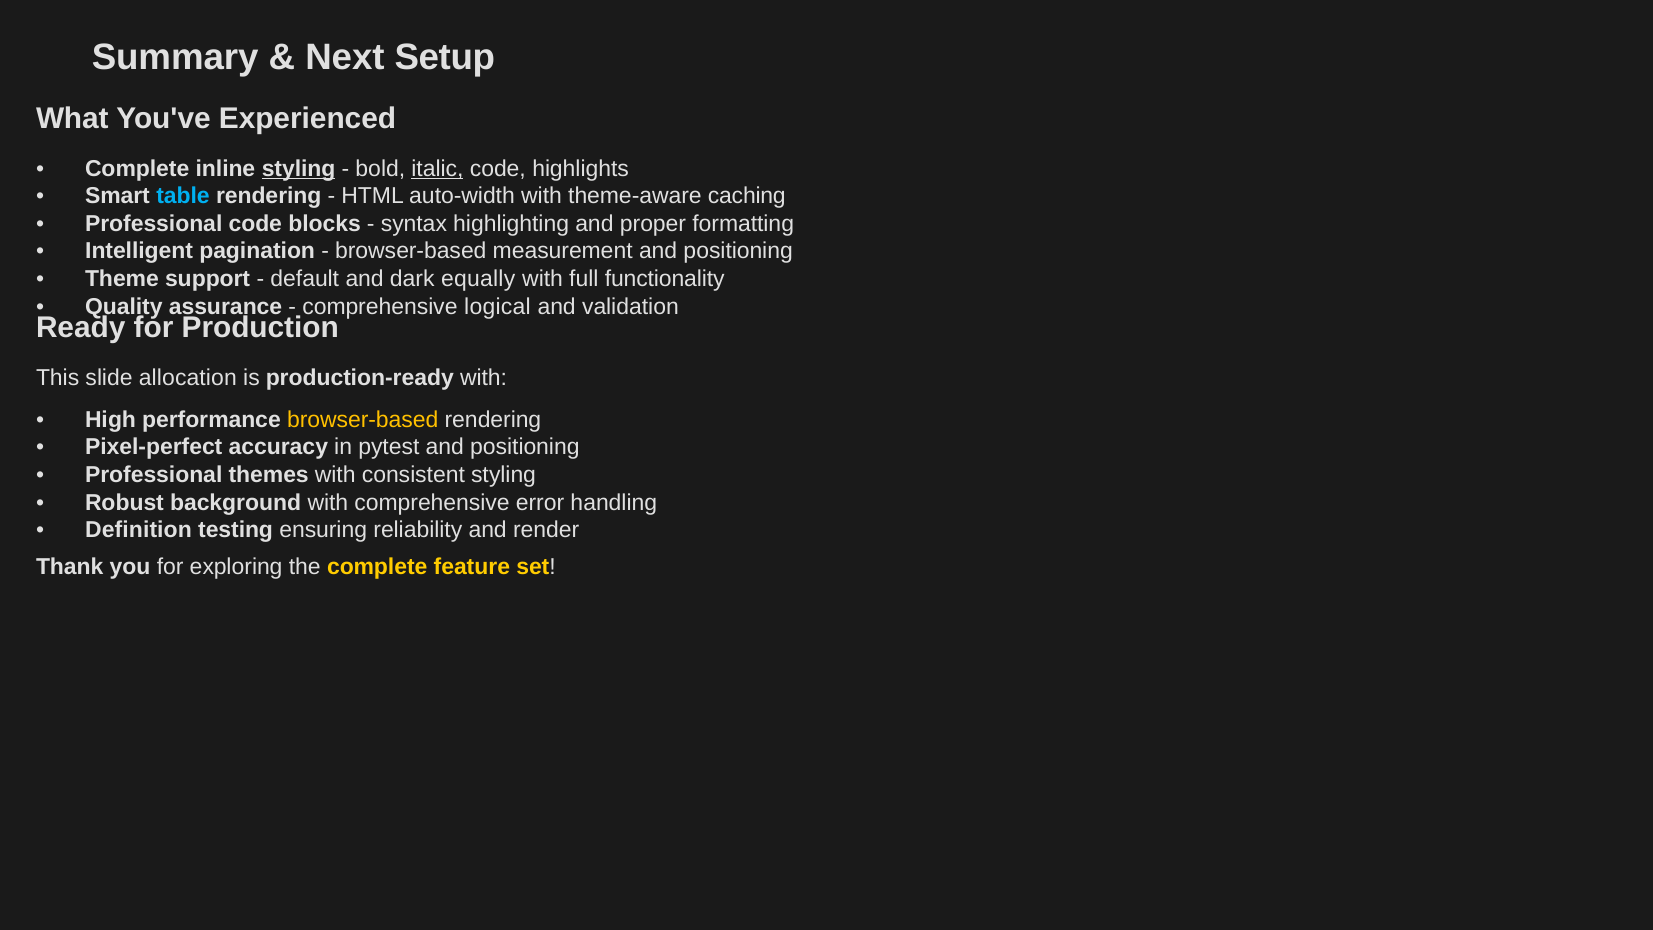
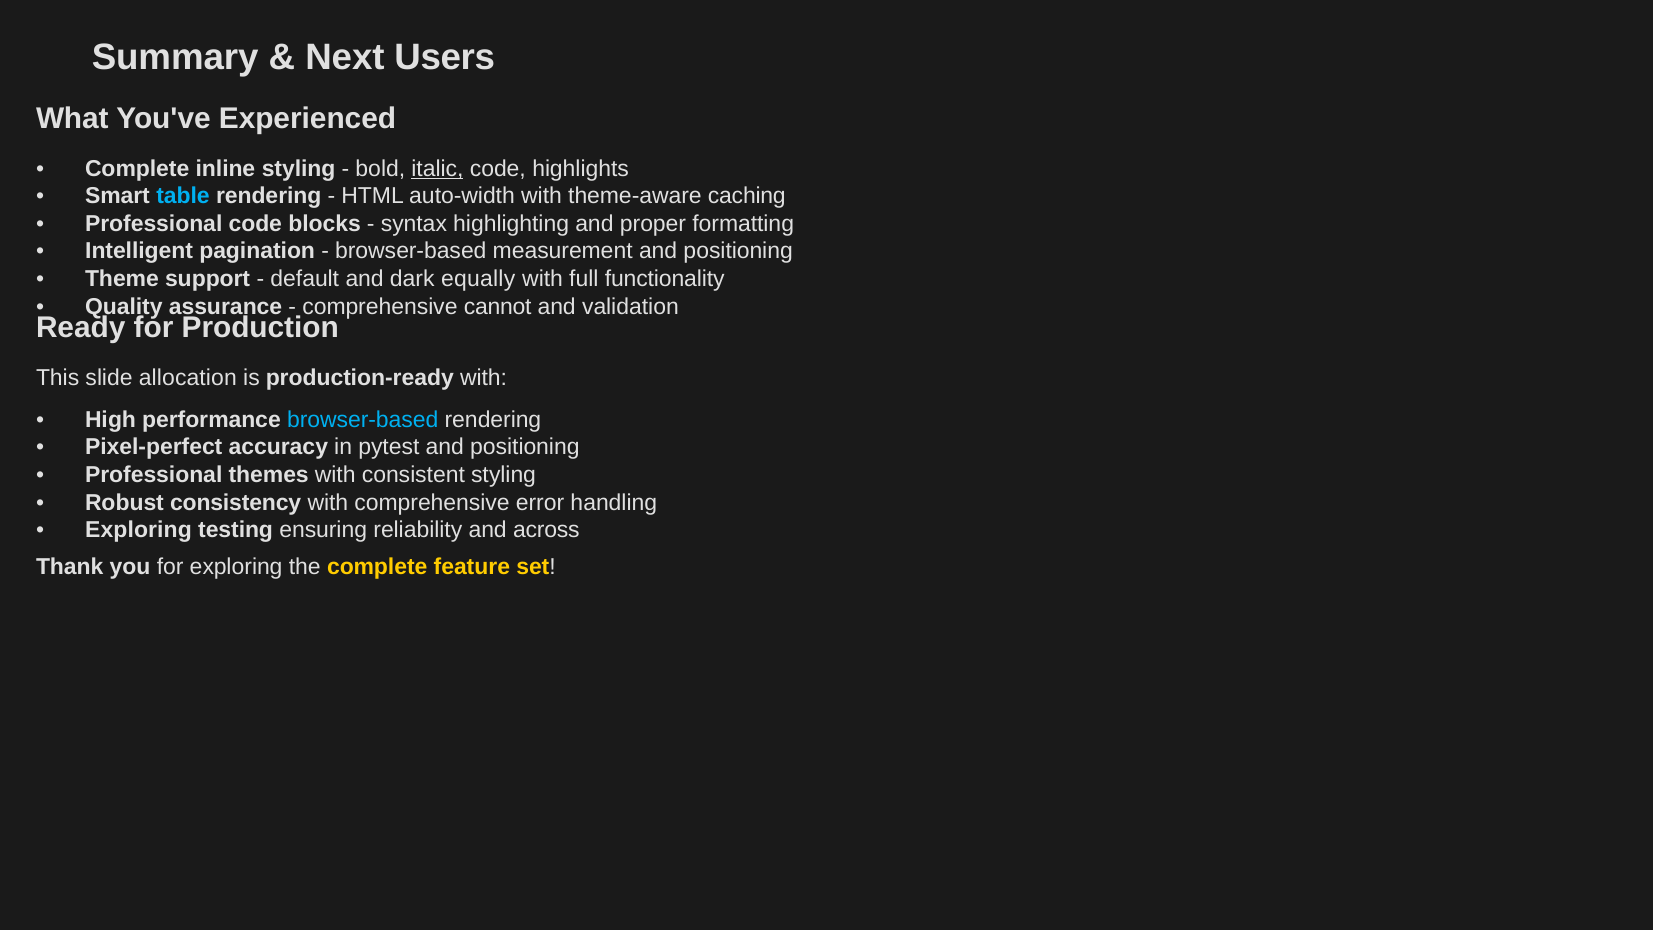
Setup: Setup -> Users (445, 57)
styling underline: present -> none (299, 169)
logical: logical -> cannot (498, 307)
browser-based colour: yellow -> light blue (363, 420)
background: background -> consistency (236, 502)
Definition: Definition -> Exploring (139, 530)
render: render -> across (546, 530)
